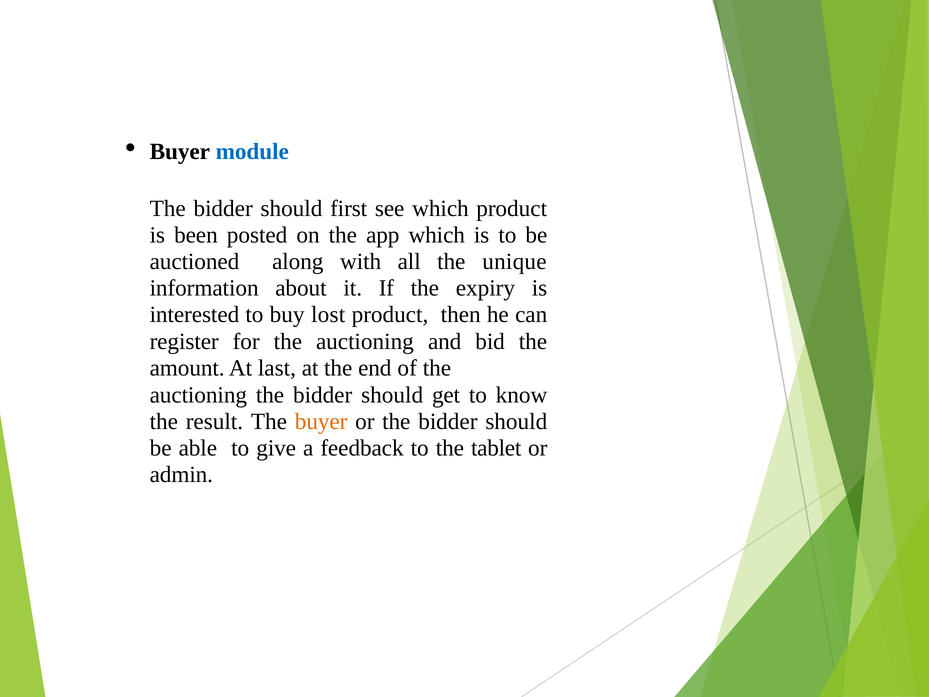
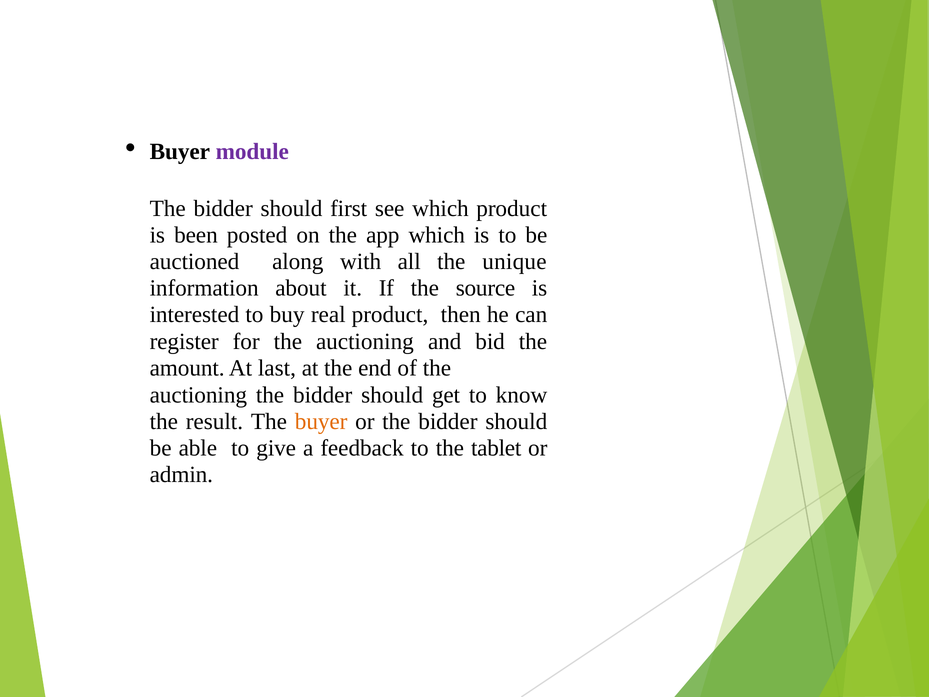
module colour: blue -> purple (252, 152)
expiry: expiry -> source (486, 288)
lost: lost -> real (328, 315)
